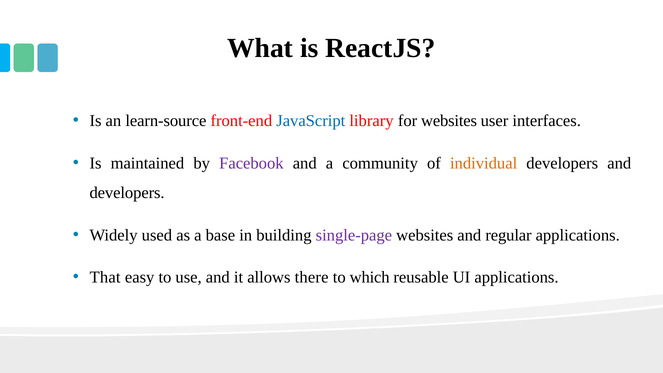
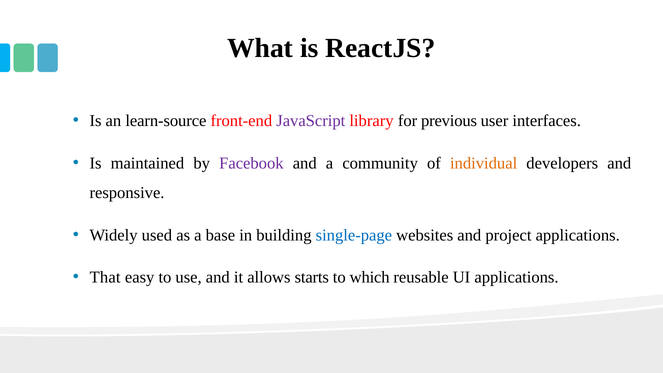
JavaScript colour: blue -> purple (311, 121)
for websites: websites -> previous (449, 121)
developers: developers -> responsive (127, 193)
single-page colour: purple -> blue (354, 235)
regular: regular -> project (508, 235)
there: there -> starts (312, 277)
